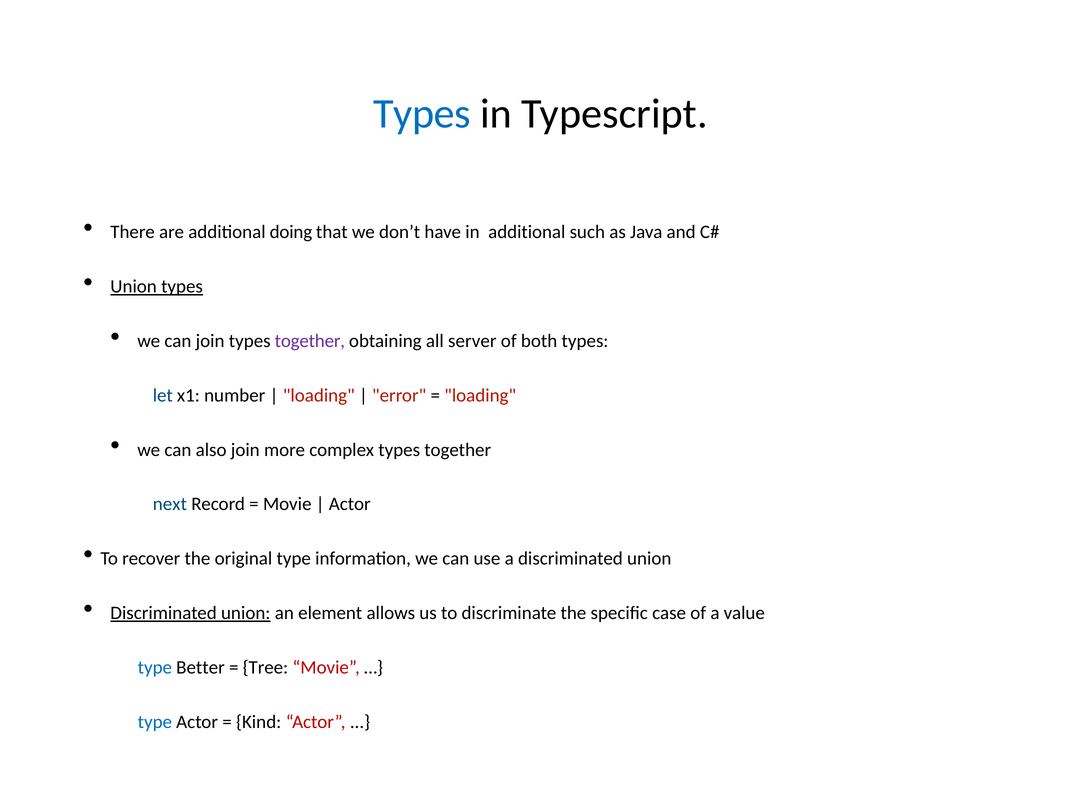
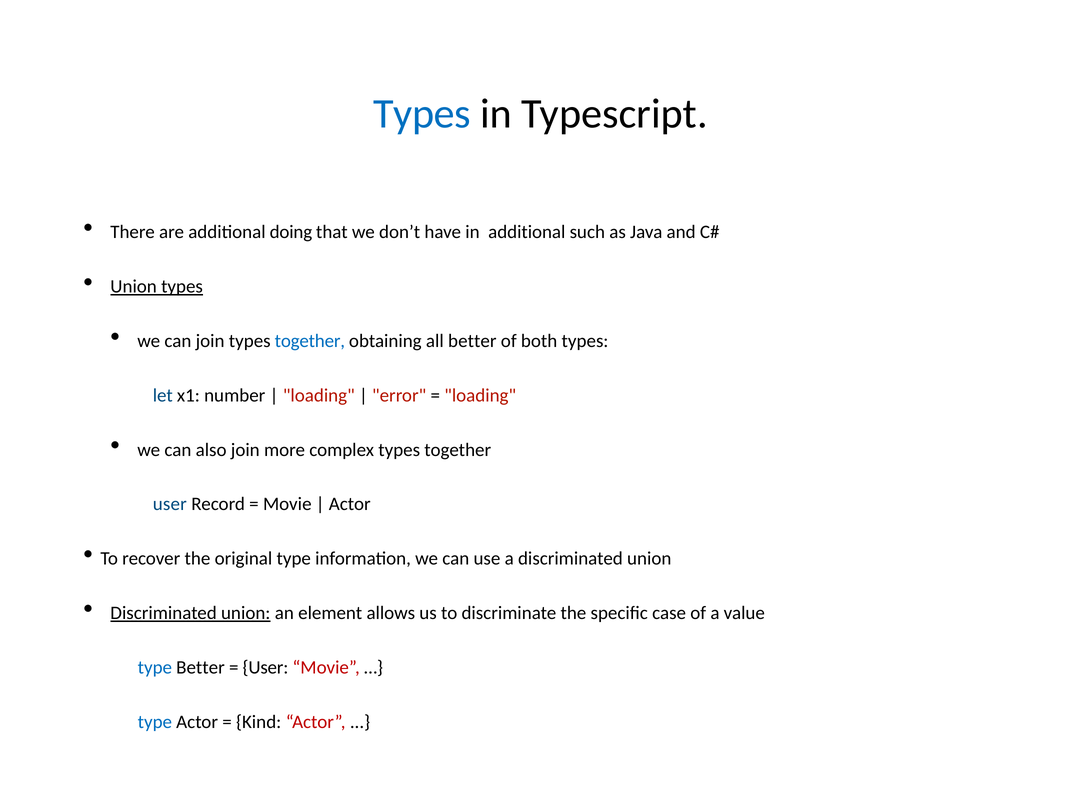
together colour: purple -> blue (310, 341)
all server: server -> better (472, 341)
next: next -> user (170, 505)
Tree: Tree -> User (265, 668)
